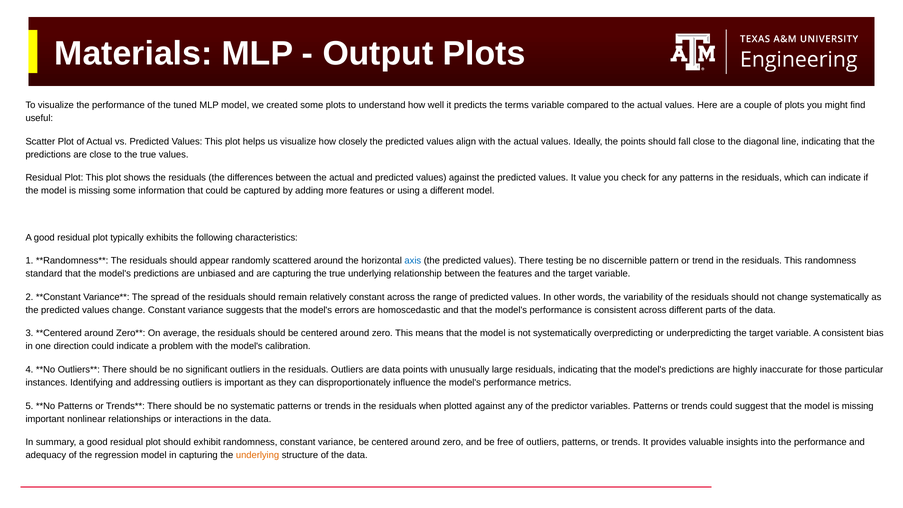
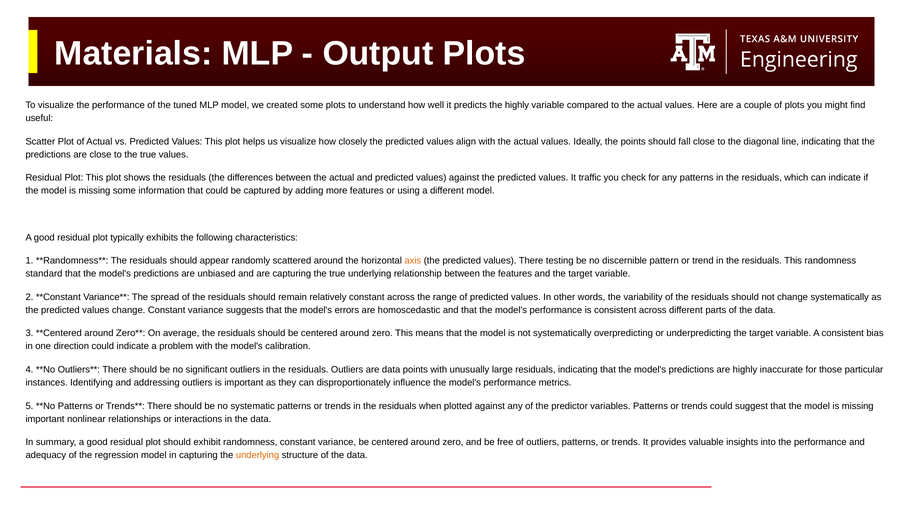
the terms: terms -> highly (517, 105)
value: value -> traffic (590, 178)
axis colour: blue -> orange (413, 261)
